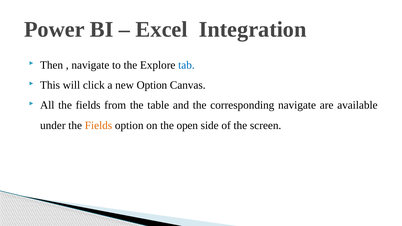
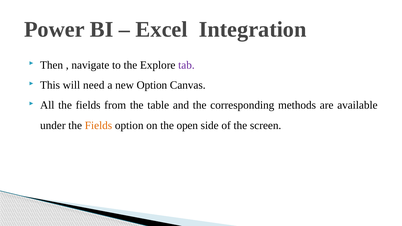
tab colour: blue -> purple (186, 65)
click: click -> need (94, 85)
corresponding navigate: navigate -> methods (297, 105)
